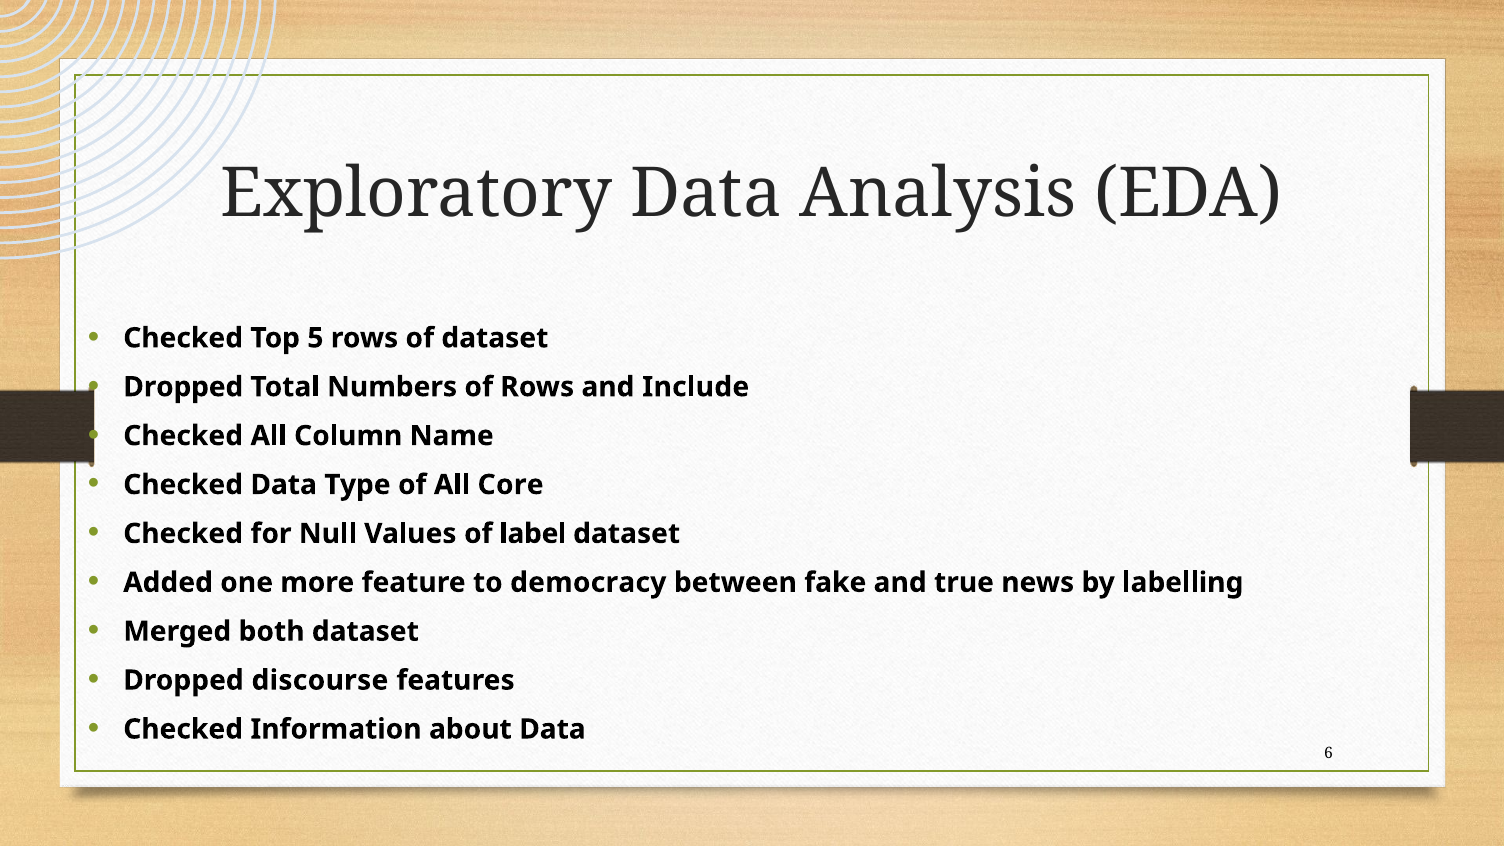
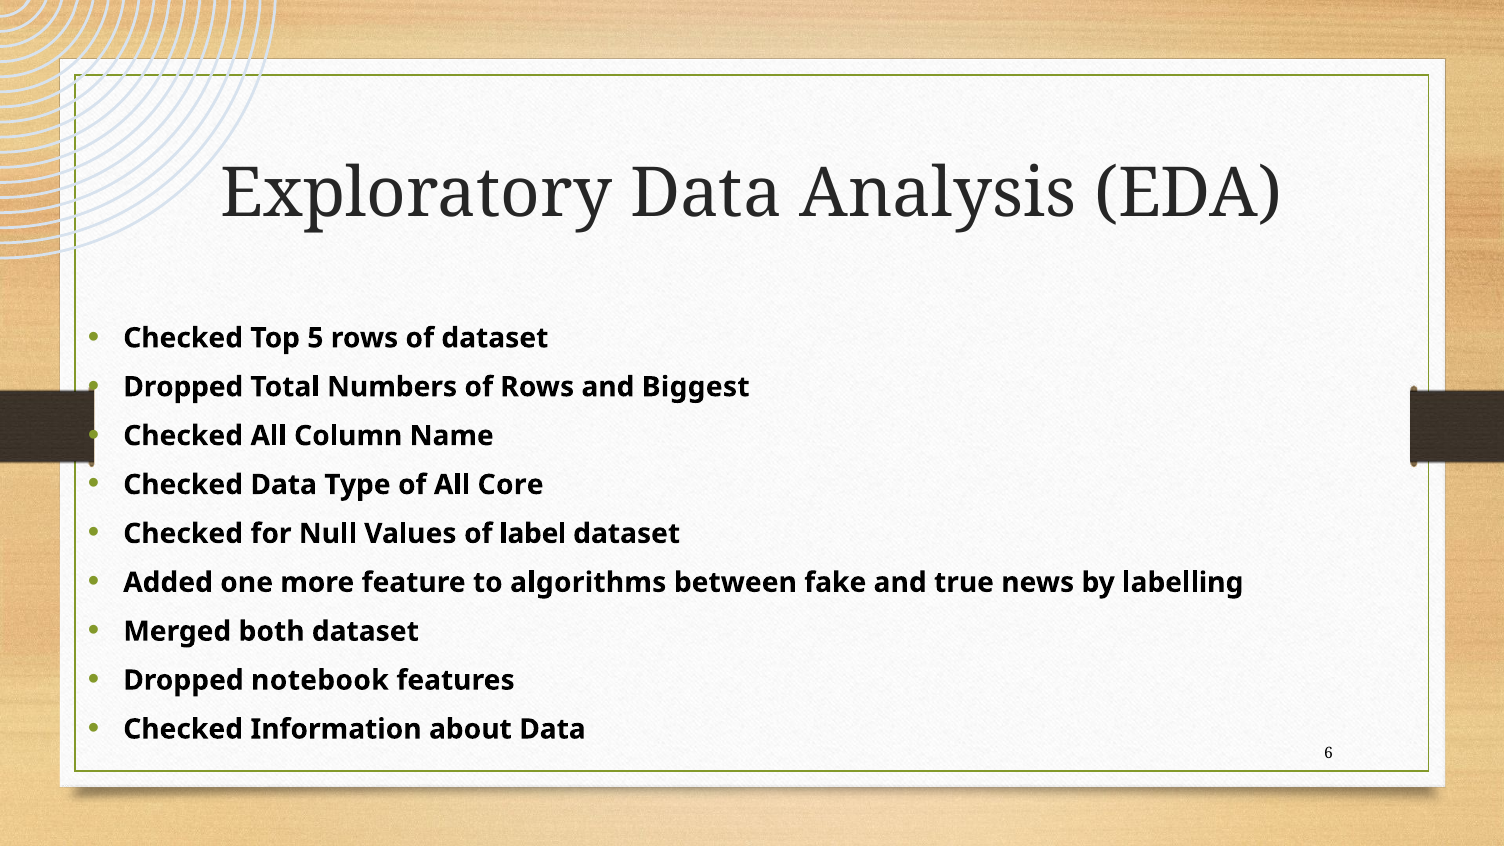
Include: Include -> Biggest (696, 387)
democracy: democracy -> algorithms (588, 583)
discourse: discourse -> notebook (320, 680)
